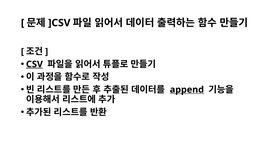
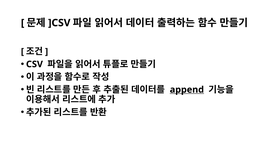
CSV underline: present -> none (34, 64)
